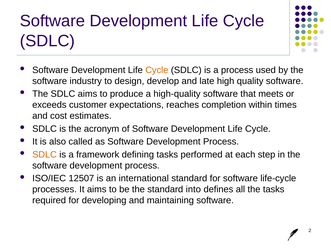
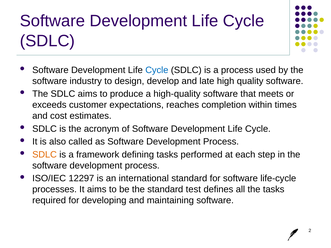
Cycle colour: orange -> blue (157, 70)
12507: 12507 -> 12297 (81, 179)
into: into -> test (193, 190)
